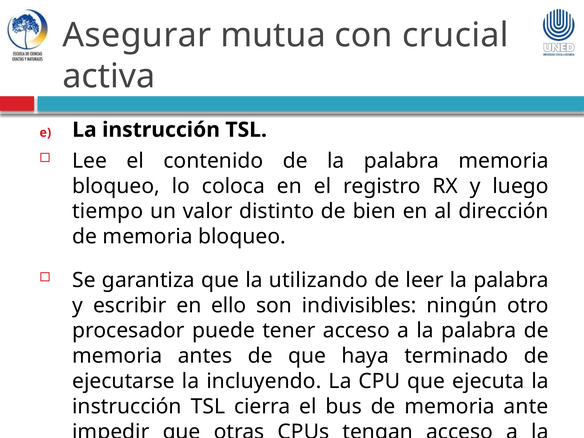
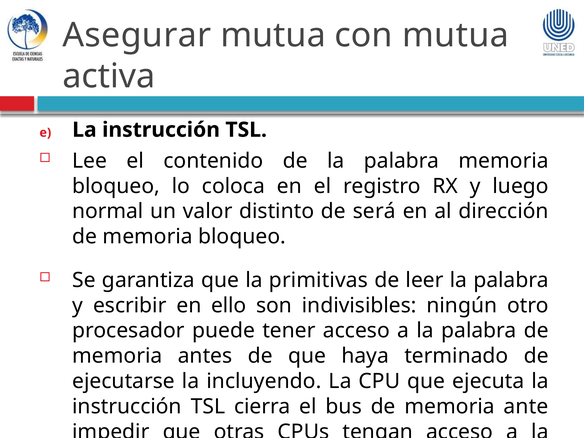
con crucial: crucial -> mutua (455, 35)
tiempo: tiempo -> normal (108, 211)
bien: bien -> será (374, 211)
utilizando: utilizando -> primitivas (318, 280)
